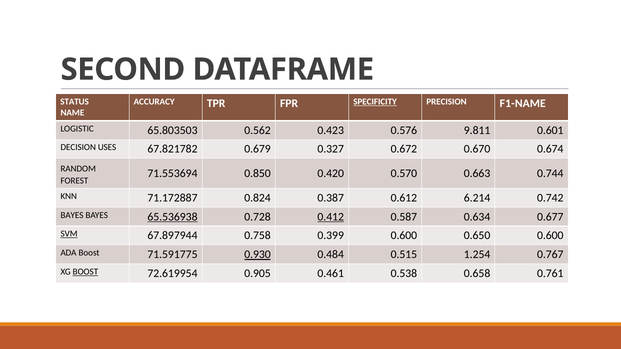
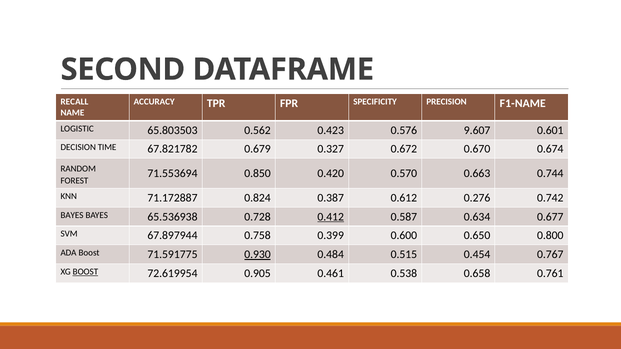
STATUS: STATUS -> RECALL (74, 102)
SPECIFICITY underline: present -> none (375, 102)
9.811: 9.811 -> 9.607 (477, 130)
USES: USES -> TIME (107, 148)
6.214: 6.214 -> 0.276 (477, 198)
65.536938 underline: present -> none (172, 217)
SVM underline: present -> none (69, 234)
0.650 0.600: 0.600 -> 0.800 (550, 236)
1.254: 1.254 -> 0.454 (477, 255)
